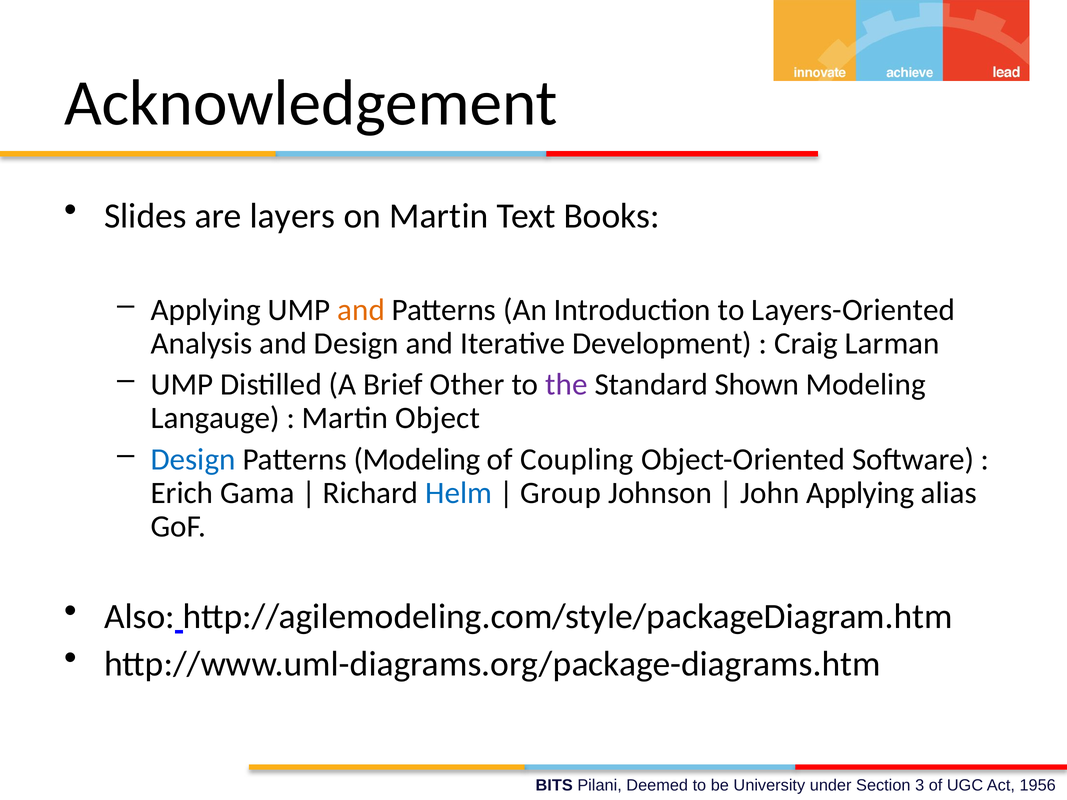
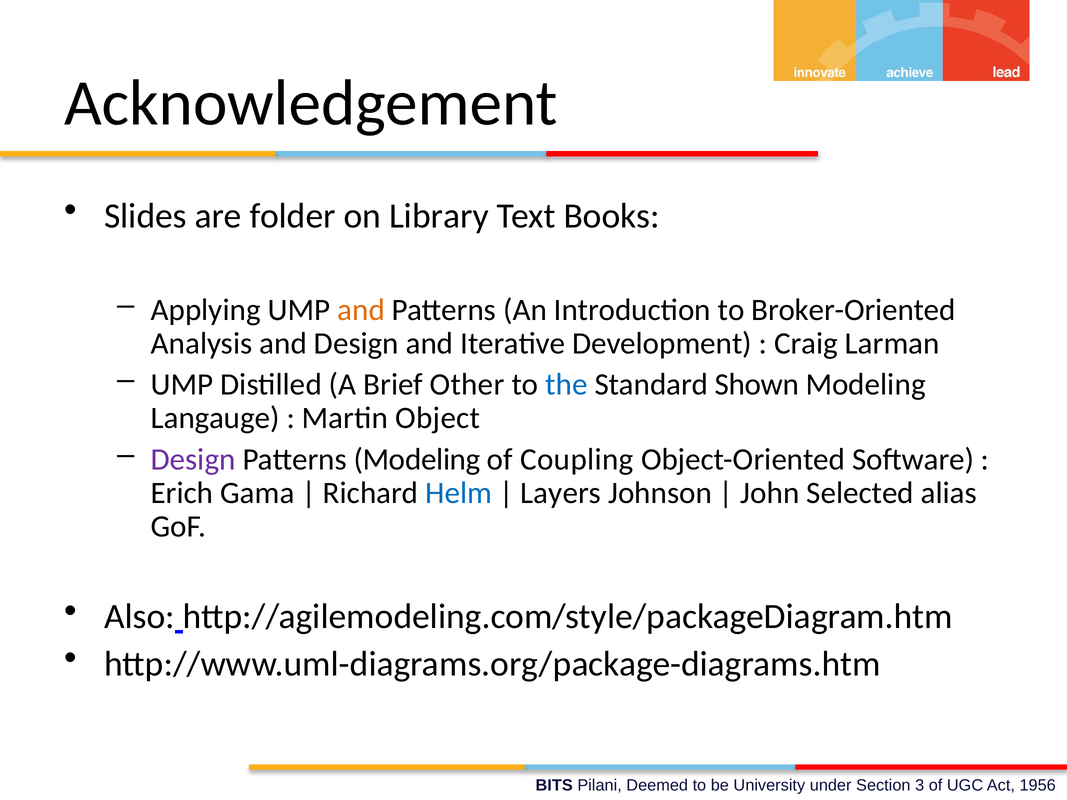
layers: layers -> folder (293, 216)
on Martin: Martin -> Library (439, 216)
Layers-Oriented: Layers-Oriented -> Broker-Oriented (853, 310)
the colour: purple -> blue (566, 385)
Design colour: blue -> purple (193, 459)
Group: Group -> Layers (561, 493)
John Applying: Applying -> Selected (860, 493)
